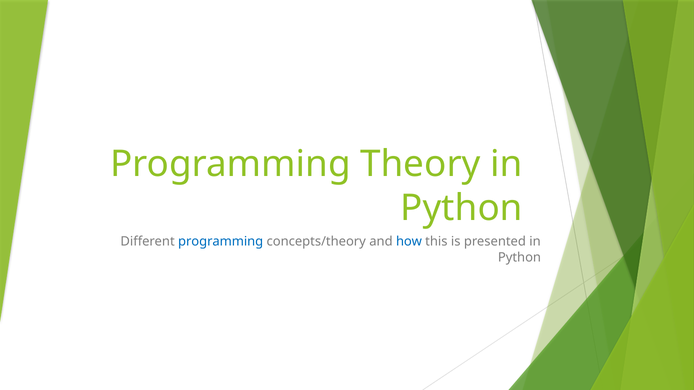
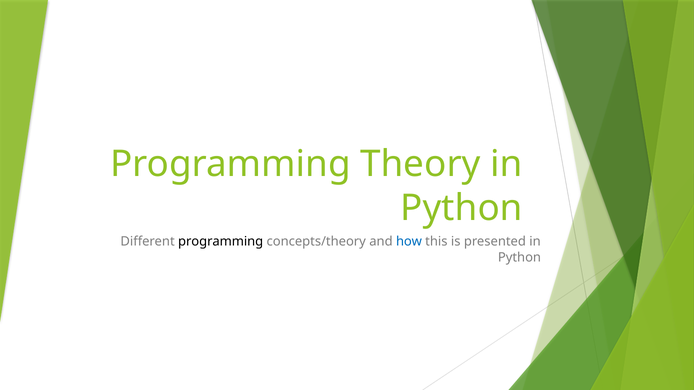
programming colour: blue -> black (221, 242)
